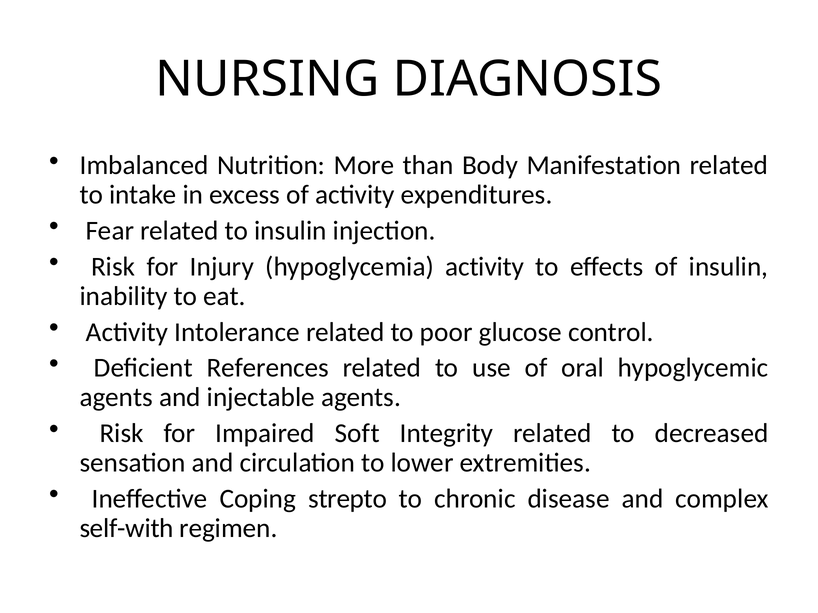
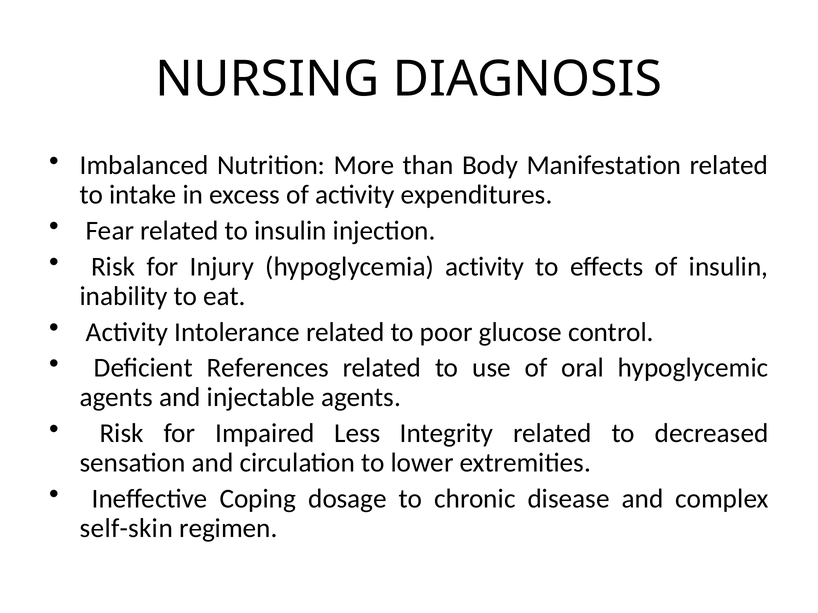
Soft: Soft -> Less (357, 434)
strepto: strepto -> dosage (348, 499)
self-with: self-with -> self-skin (126, 529)
